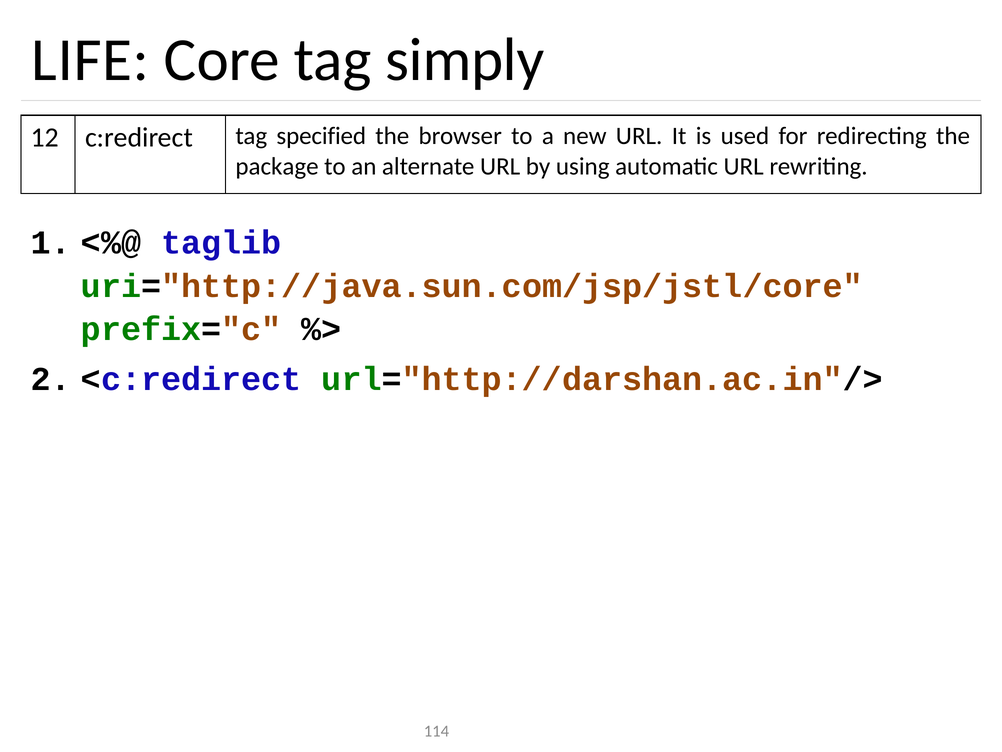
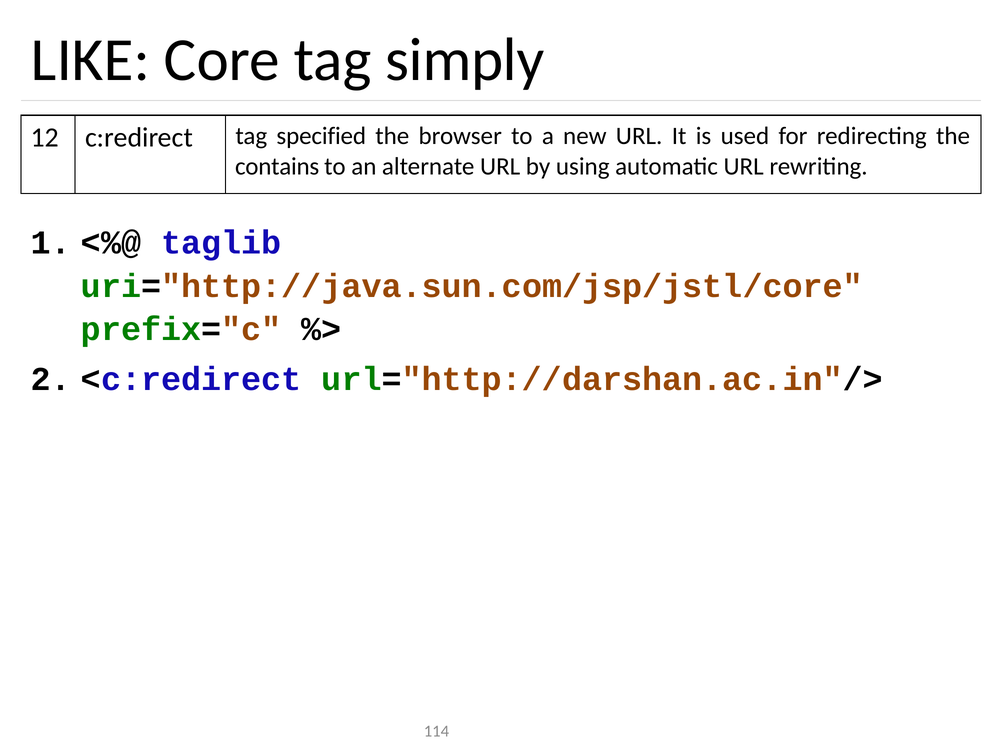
LIFE: LIFE -> LIKE (90, 60)
package: package -> contains (277, 166)
